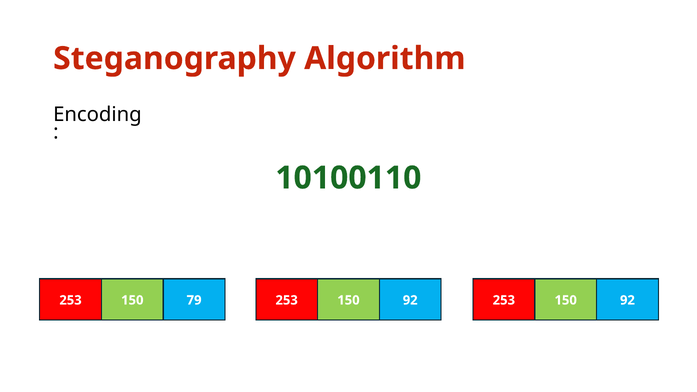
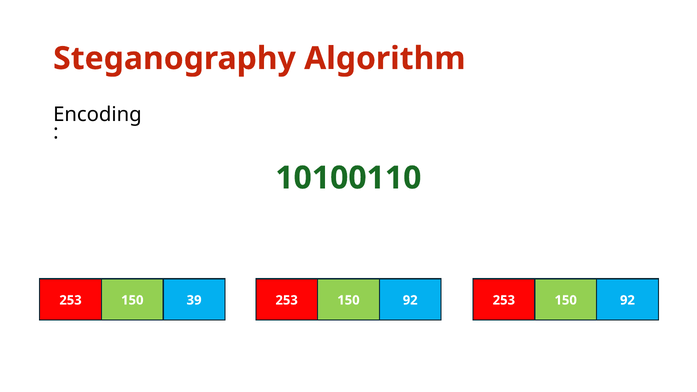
79: 79 -> 39 (194, 300)
